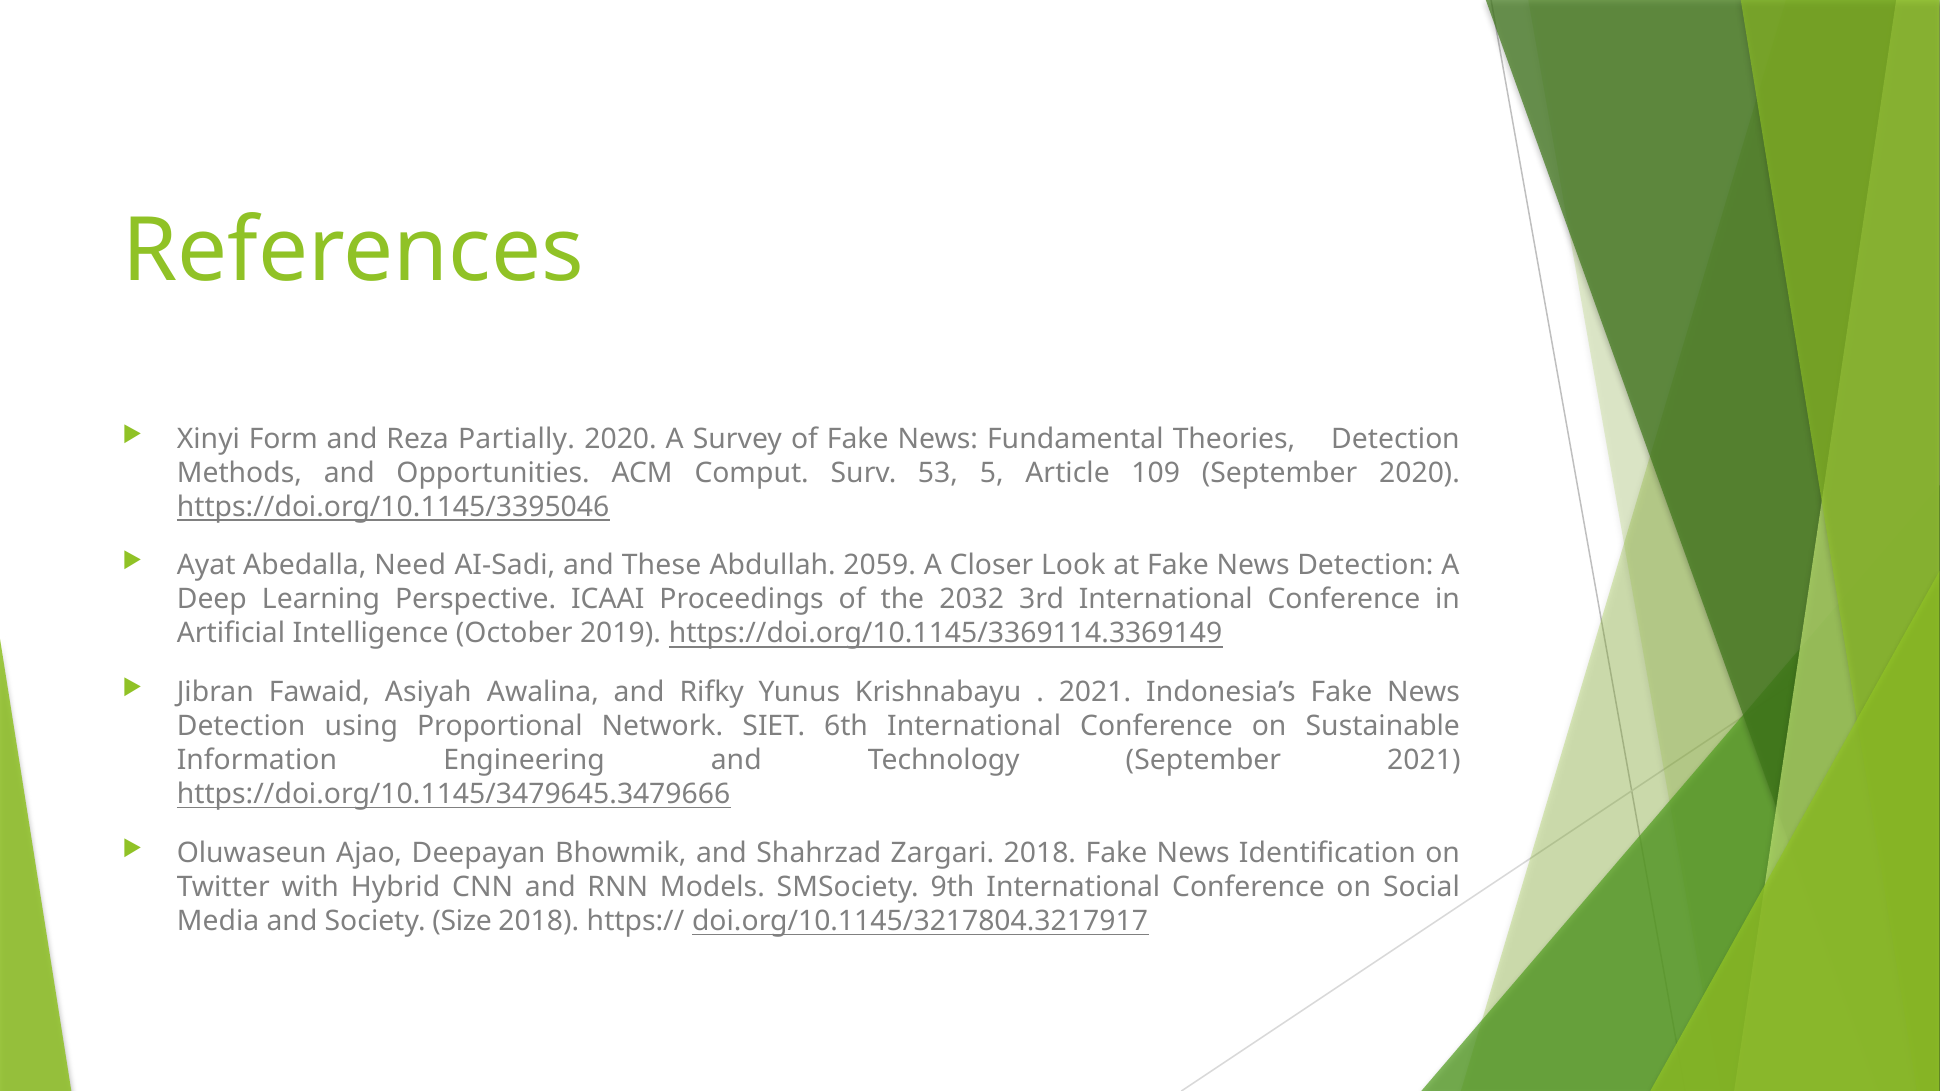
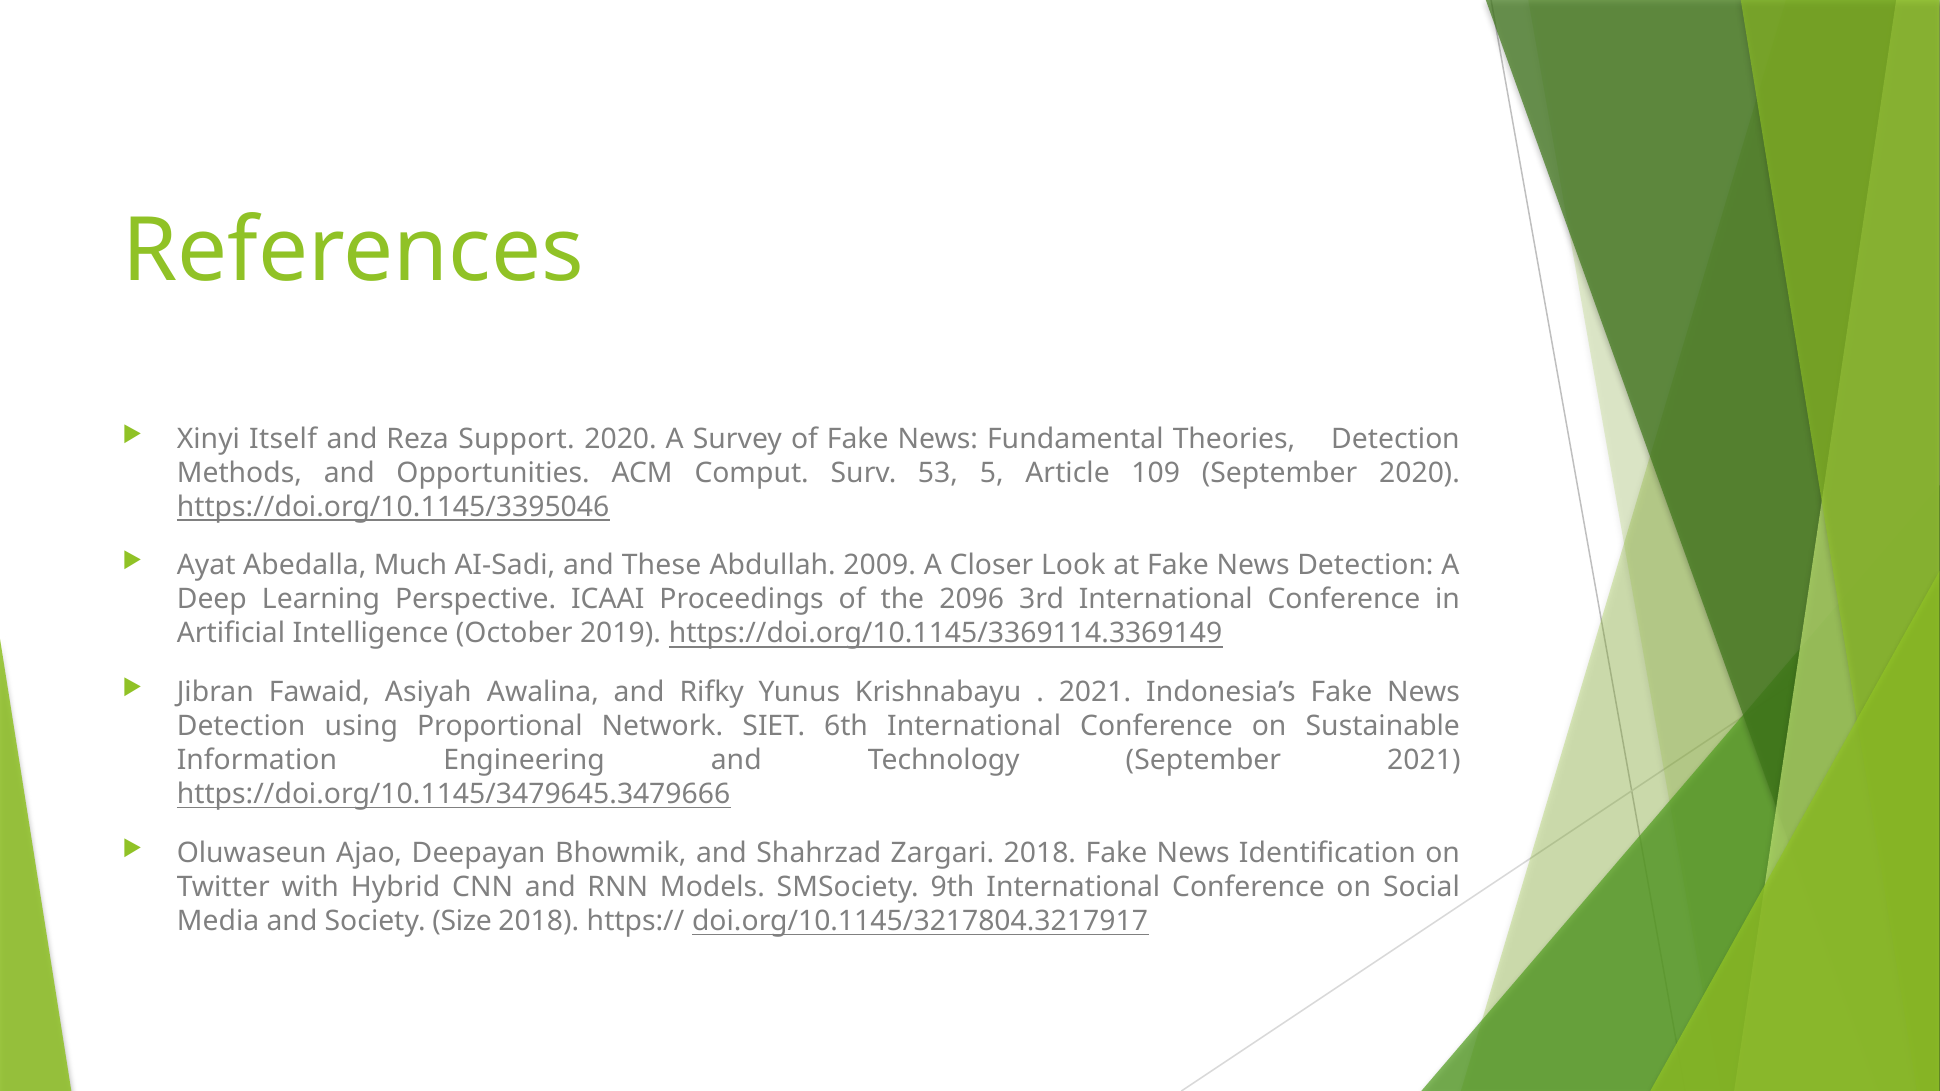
Form: Form -> Itself (283, 439)
Partially: Partially -> Support (517, 439)
Need: Need -> Much (411, 566)
2059: 2059 -> 2009 (880, 566)
2032: 2032 -> 2096 (972, 600)
